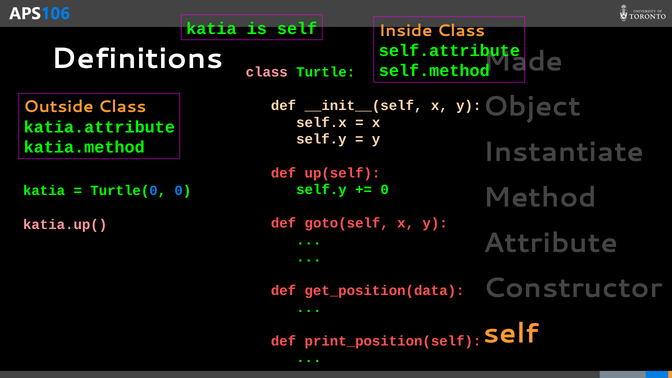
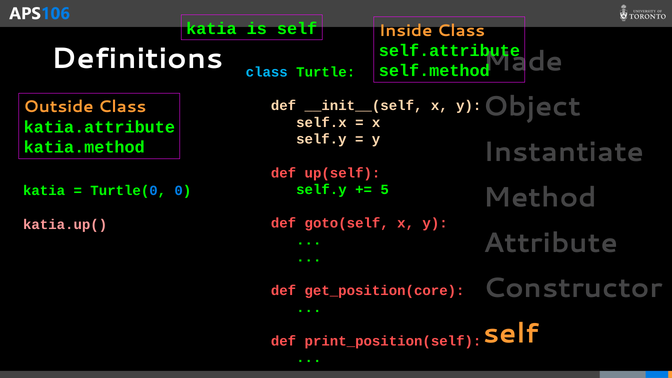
class colour: pink -> light blue (267, 72)
0: 0 -> 5 (385, 190)
get_position(data: get_position(data -> get_position(core (385, 291)
